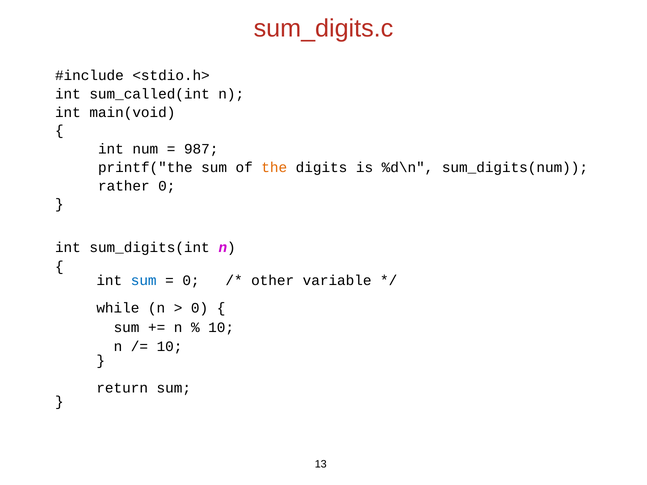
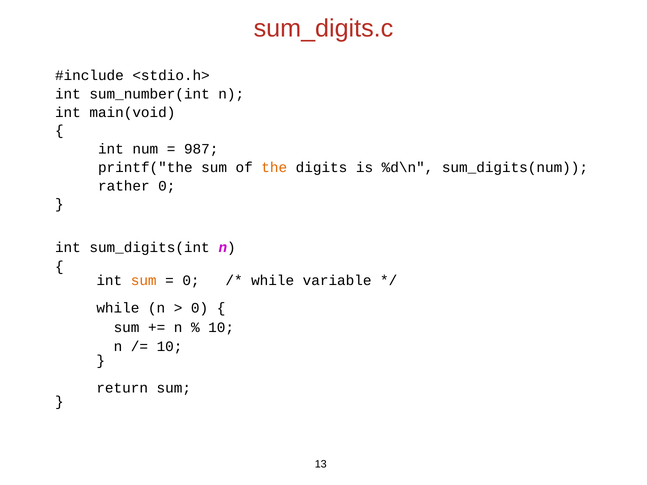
sum_called(int: sum_called(int -> sum_number(int (150, 94)
sum colour: blue -> orange (144, 281)
other: other -> while (273, 281)
